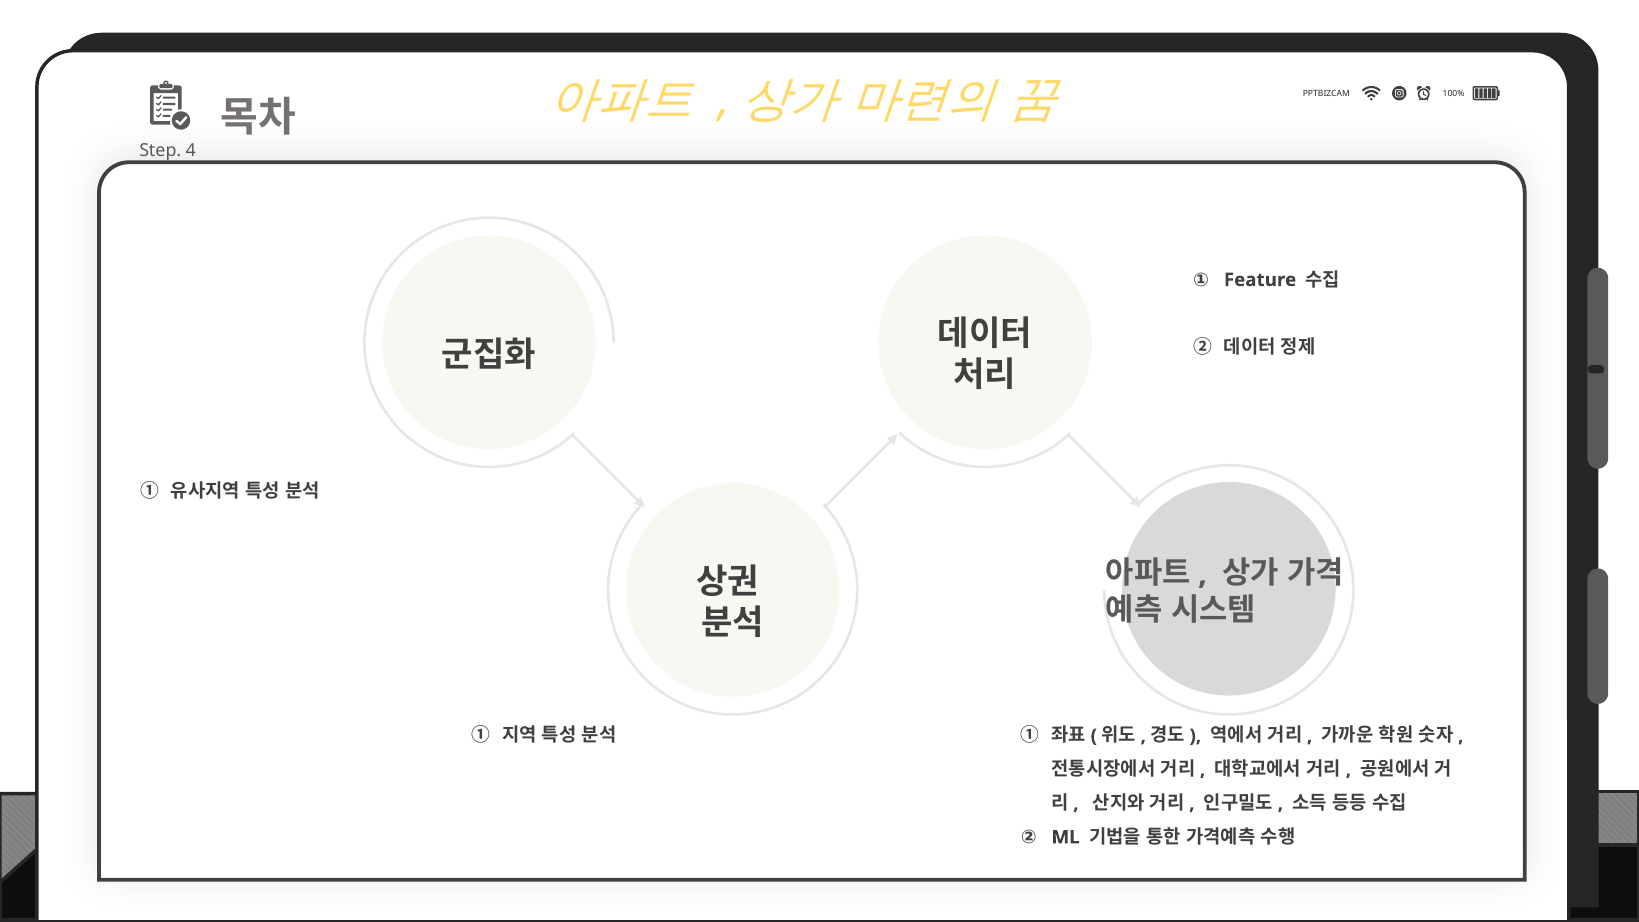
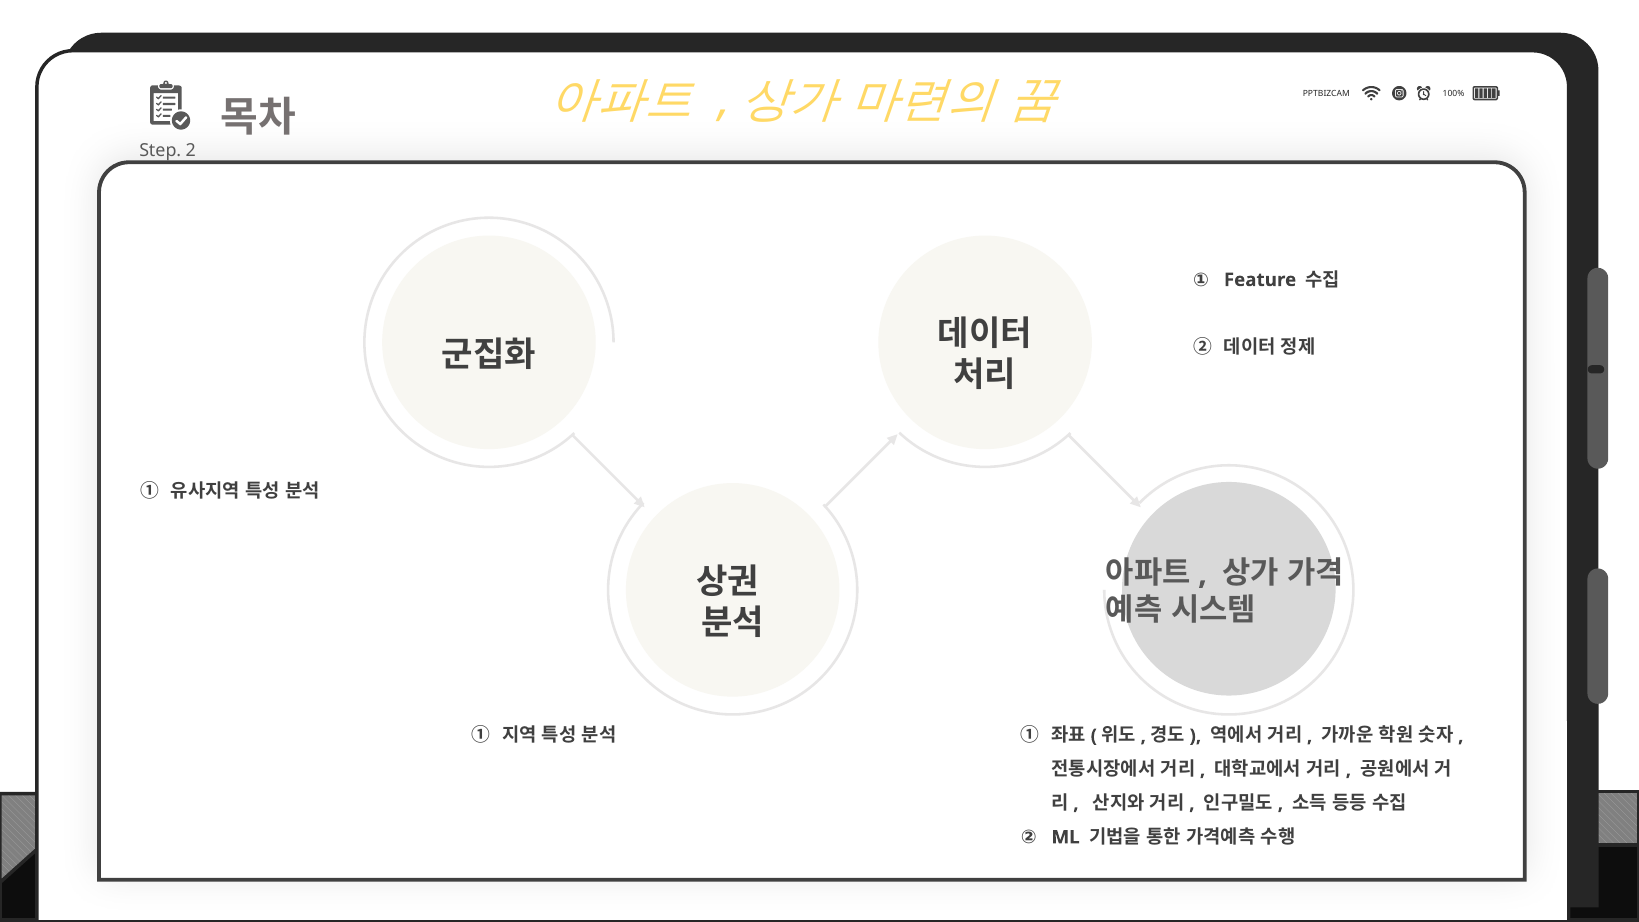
4: 4 -> 2 (191, 150)
